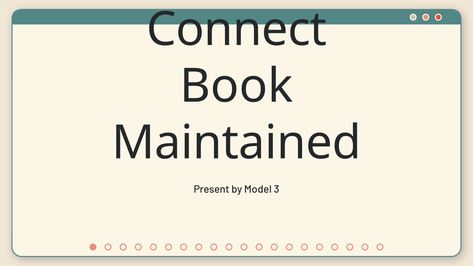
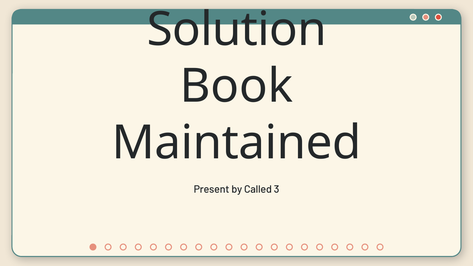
Connect: Connect -> Solution (237, 29)
Model: Model -> Called (258, 189)
